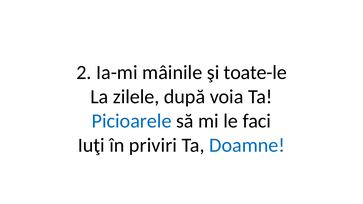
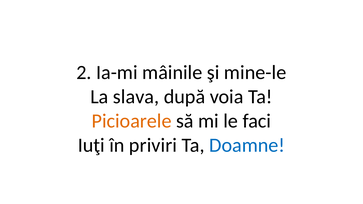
toate-le: toate-le -> mine-le (255, 73)
zilele: zilele -> slava (136, 97)
Picioarele colour: blue -> orange (132, 121)
